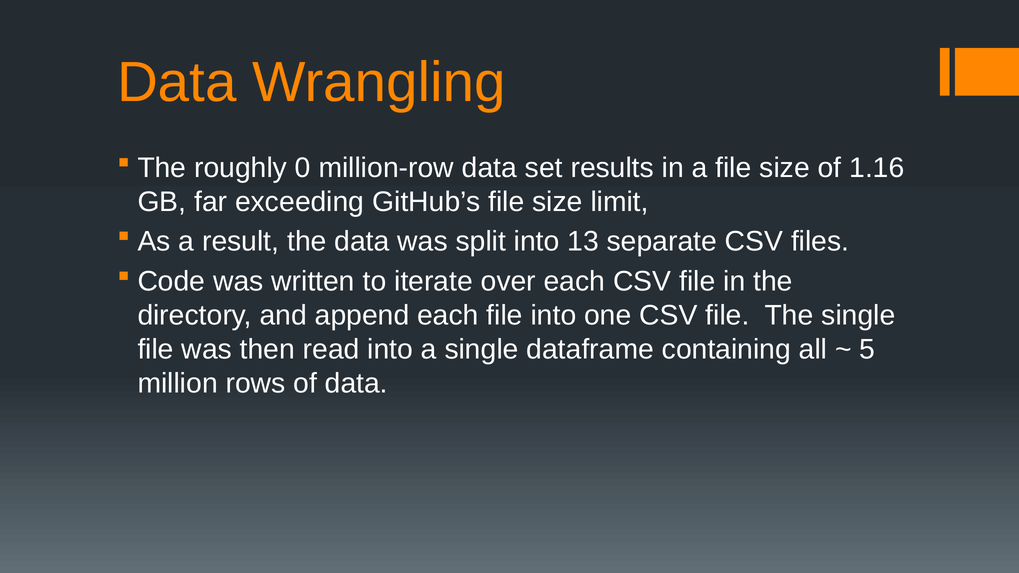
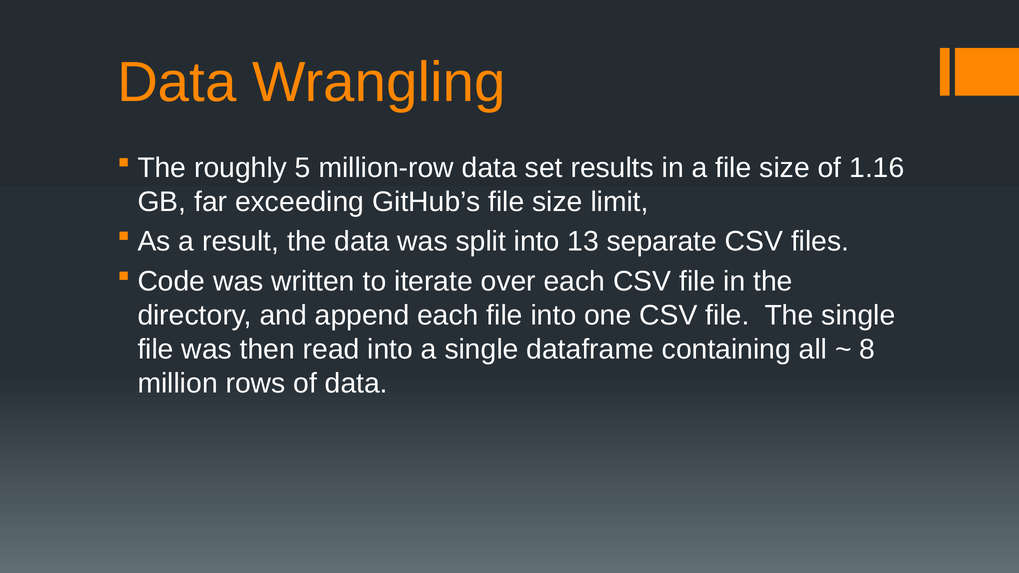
0: 0 -> 5 (303, 168)
5: 5 -> 8 (867, 349)
